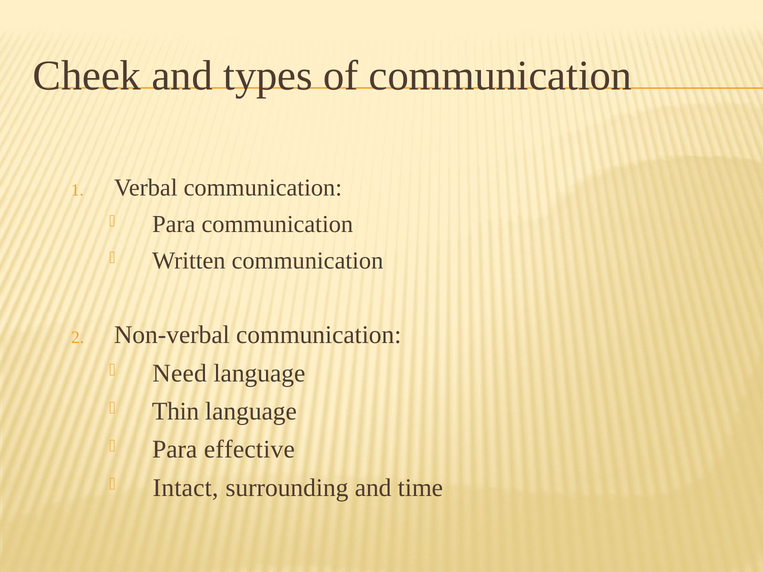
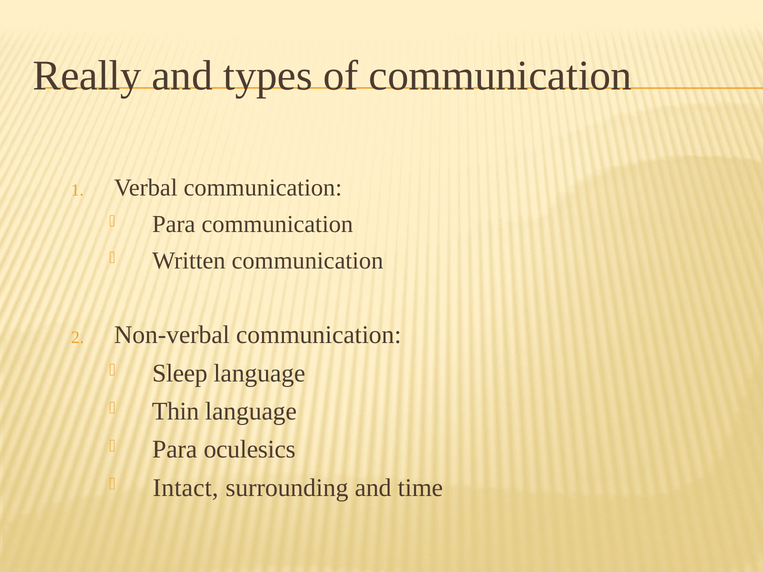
Cheek: Cheek -> Really (87, 76)
Need: Need -> Sleep (180, 373)
effective: effective -> oculesics (250, 450)
